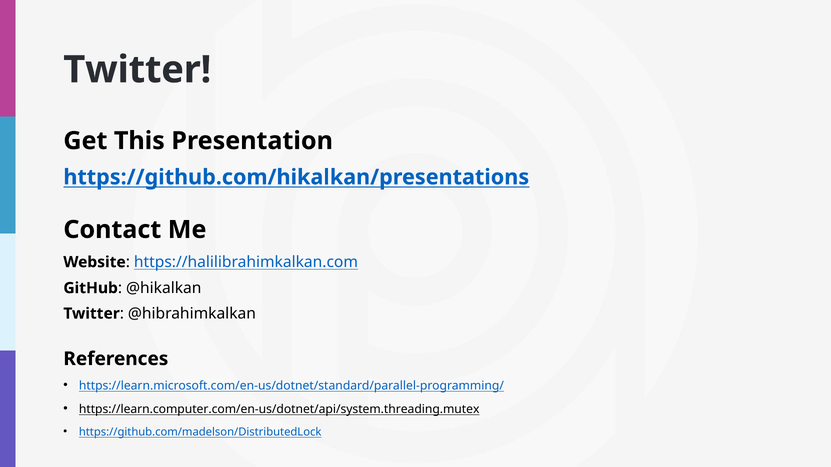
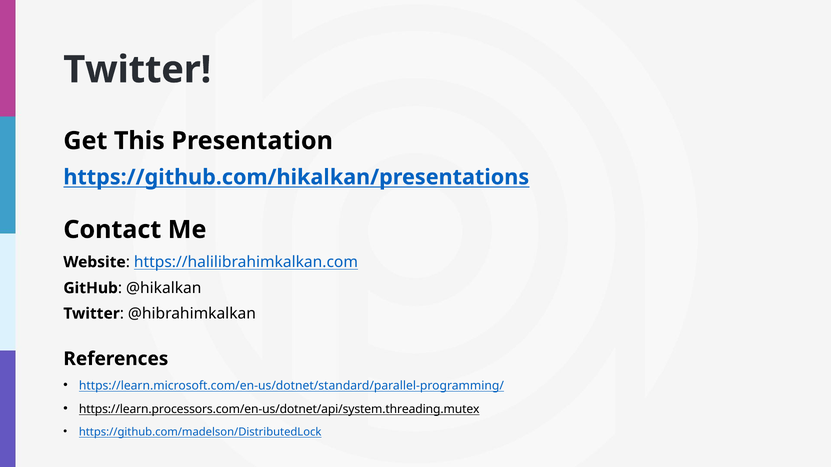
https://learn.computer.com/en-us/dotnet/api/system.threading.mutex: https://learn.computer.com/en-us/dotnet/api/system.threading.mutex -> https://learn.processors.com/en-us/dotnet/api/system.threading.mutex (279, 410)
